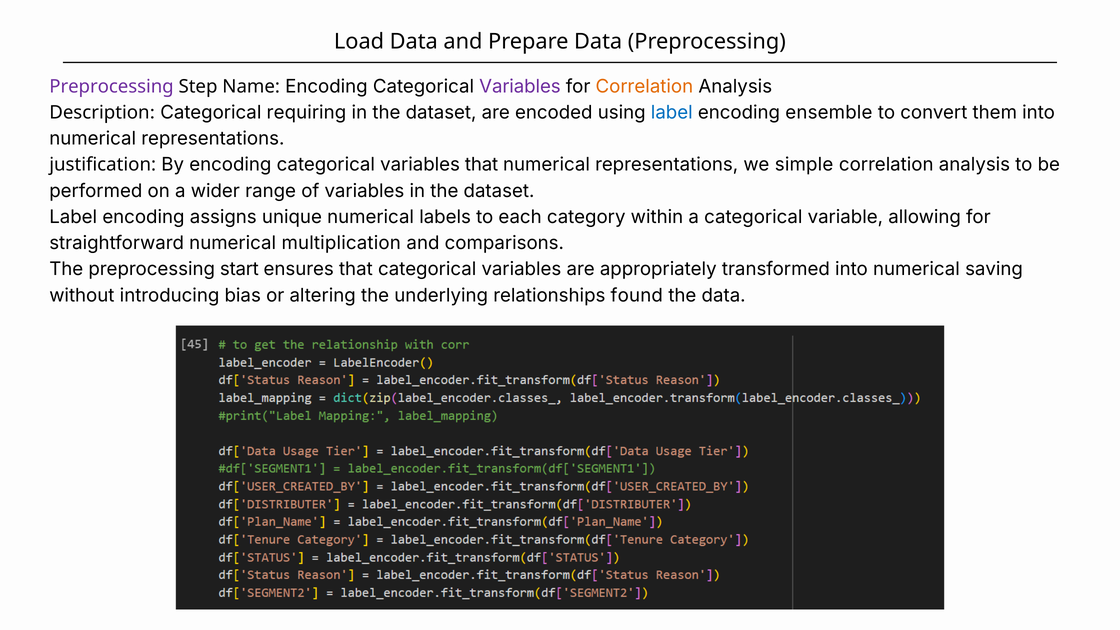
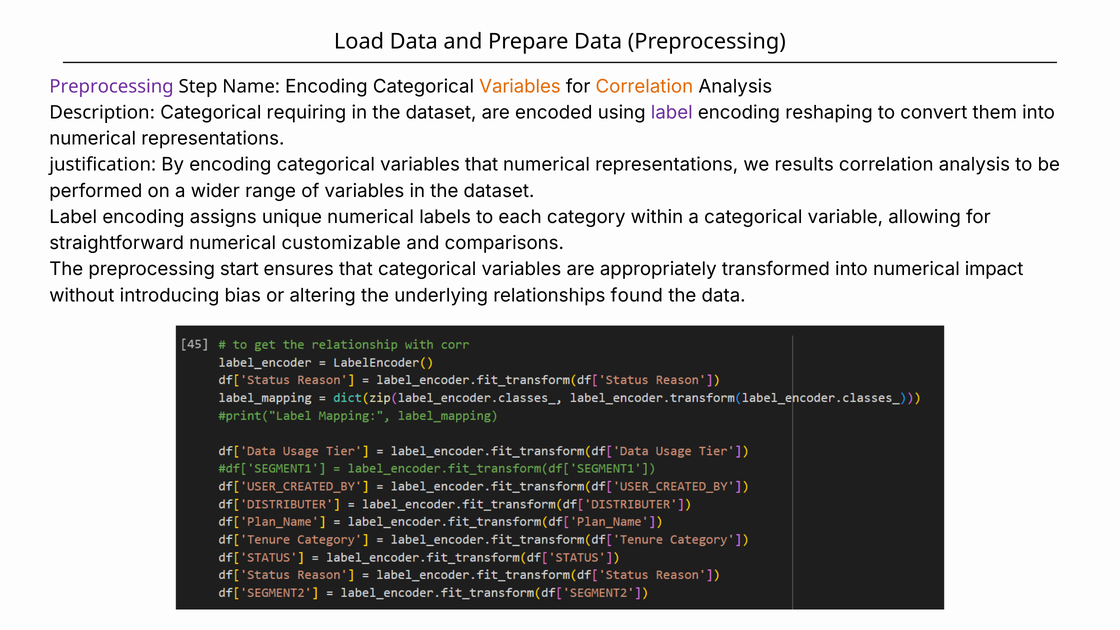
Variables colour: purple -> orange (520, 86)
label colour: blue -> purple (672, 112)
ensemble: ensemble -> reshaping (829, 112)
simple: simple -> results (804, 165)
multiplication: multiplication -> customizable (341, 243)
saving: saving -> impact (994, 269)
